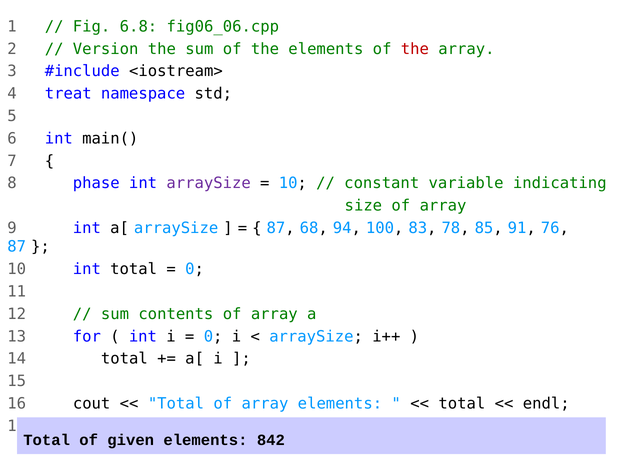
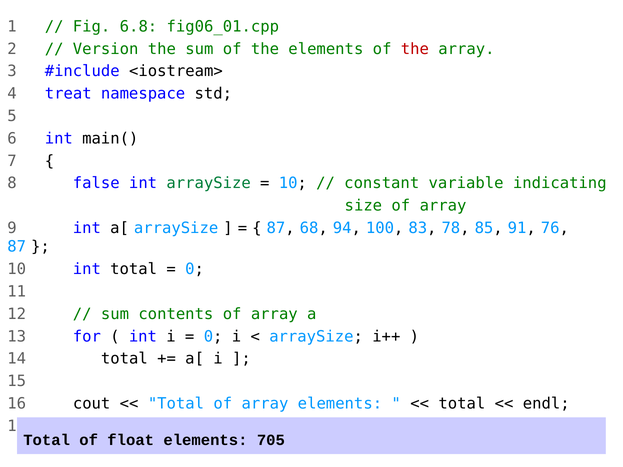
fig06_06.cpp: fig06_06.cpp -> fig06_01.cpp (223, 26)
phase: phase -> false (96, 183)
arraySize colour: purple -> green (209, 183)
given: given -> float (131, 440)
842: 842 -> 705 (271, 440)
